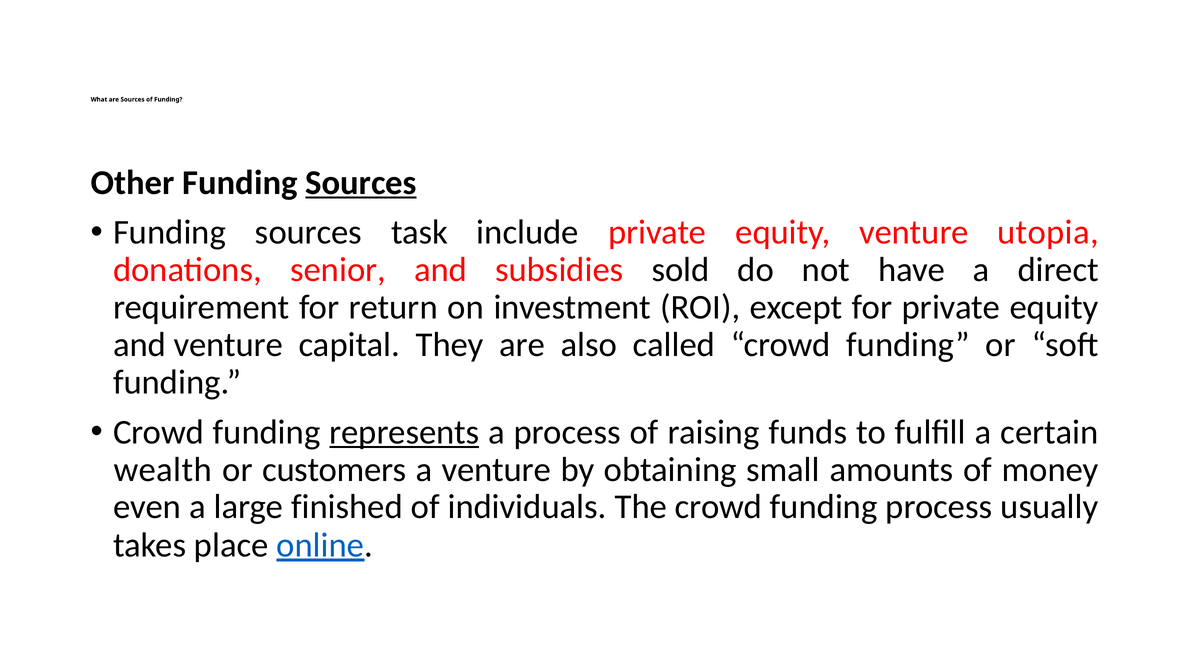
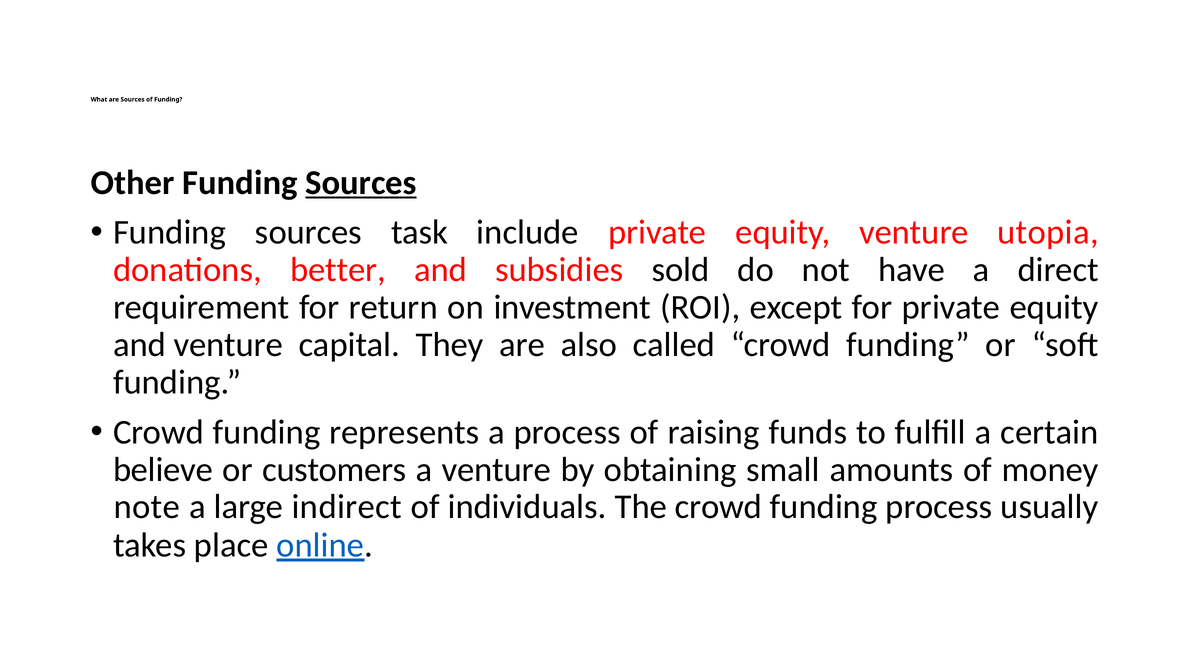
senior: senior -> better (338, 270)
represents underline: present -> none (404, 432)
wealth: wealth -> believe (163, 469)
even: even -> note (147, 507)
finished: finished -> indirect (347, 507)
